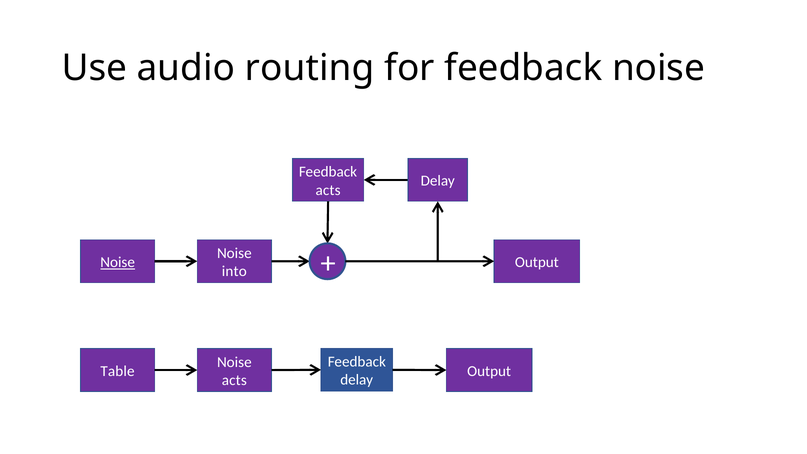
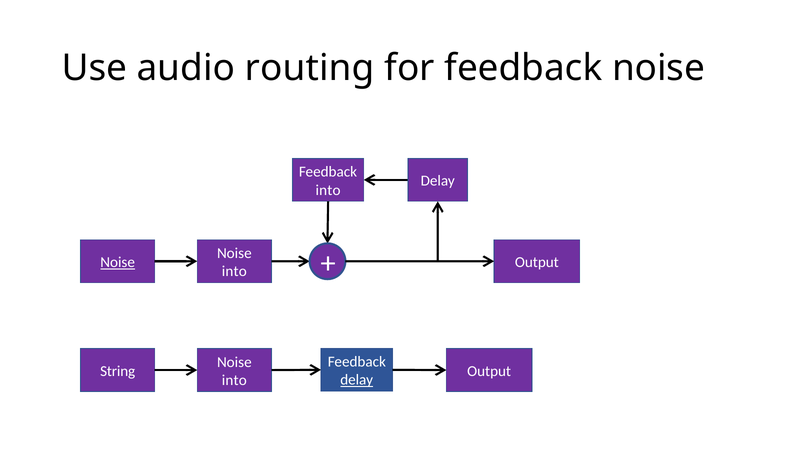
acts: acts -> into (328, 190)
Table: Table -> String (118, 371)
delay underline: none -> present (357, 380)
acts: acts -> into (234, 380)
